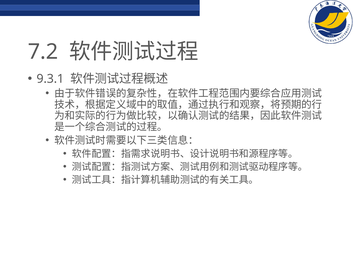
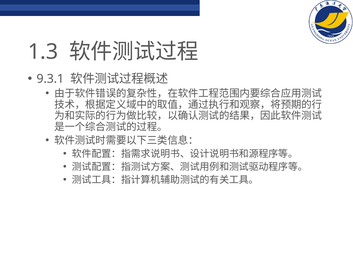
7.2: 7.2 -> 1.3 (43, 52)
